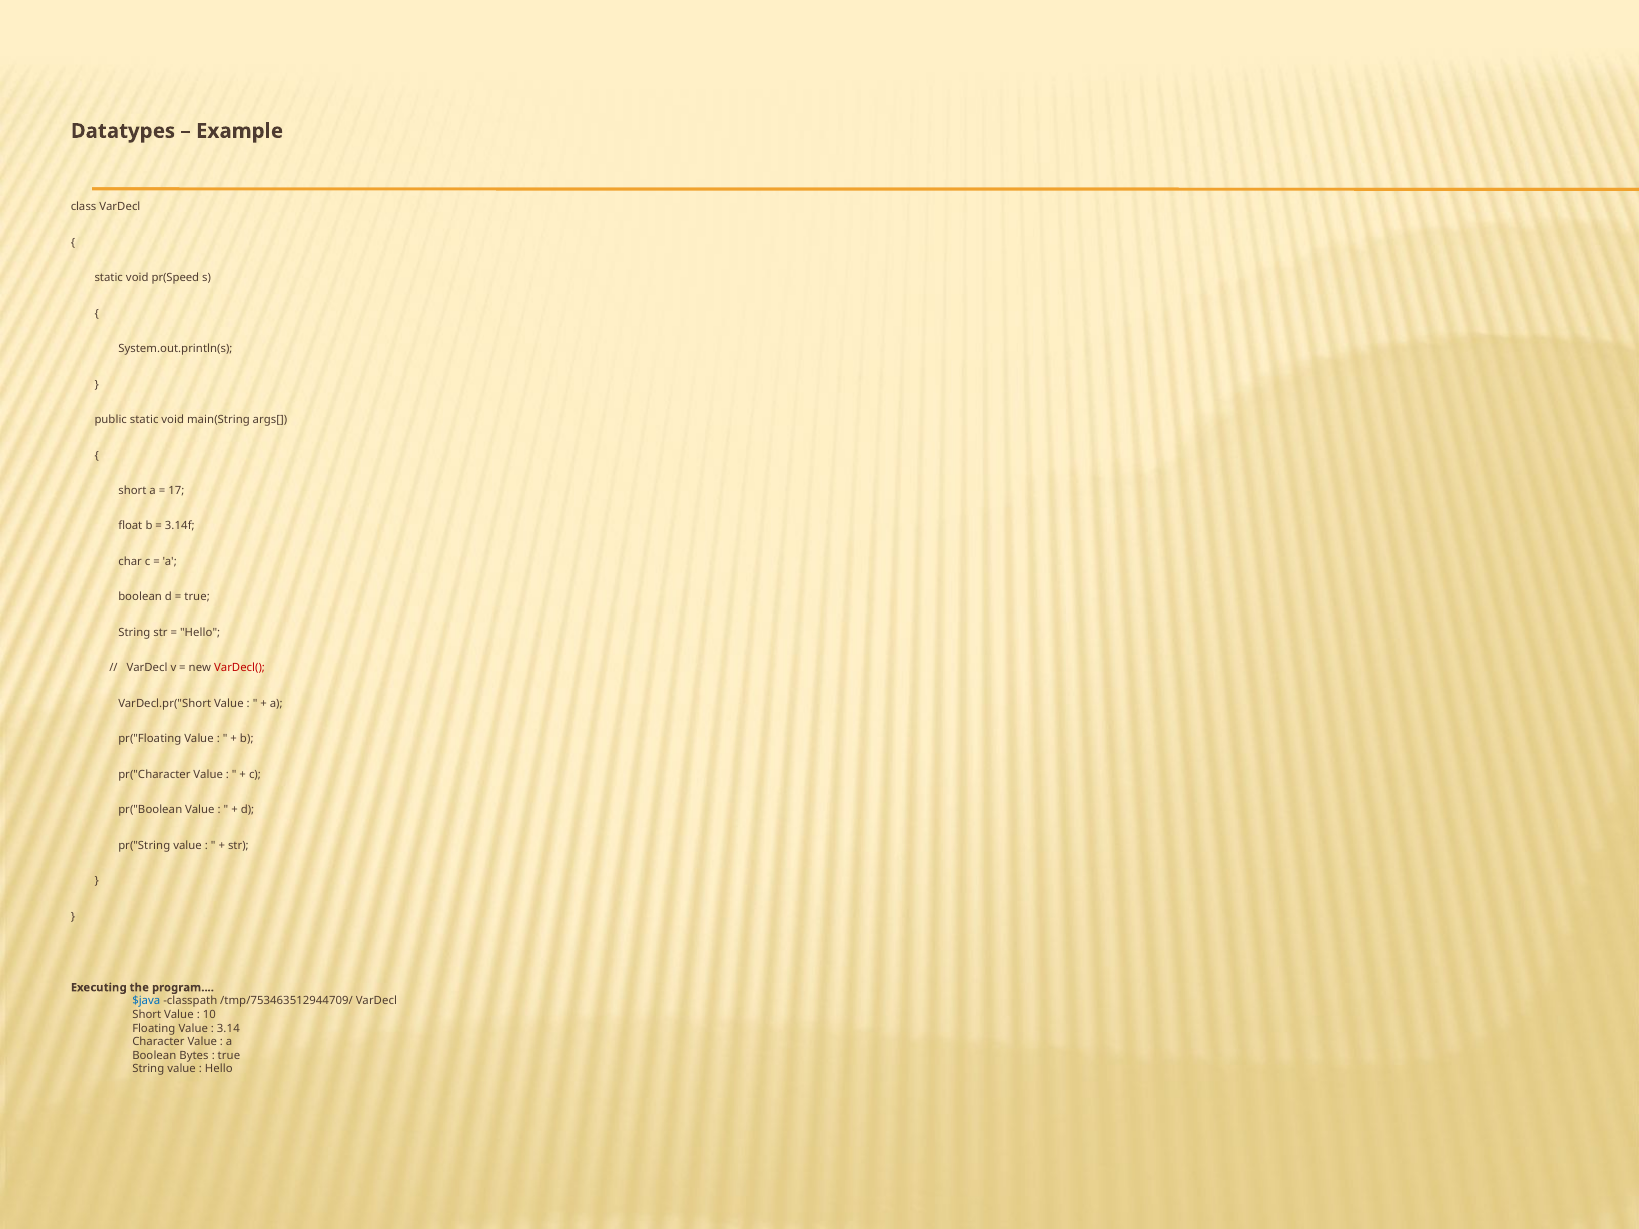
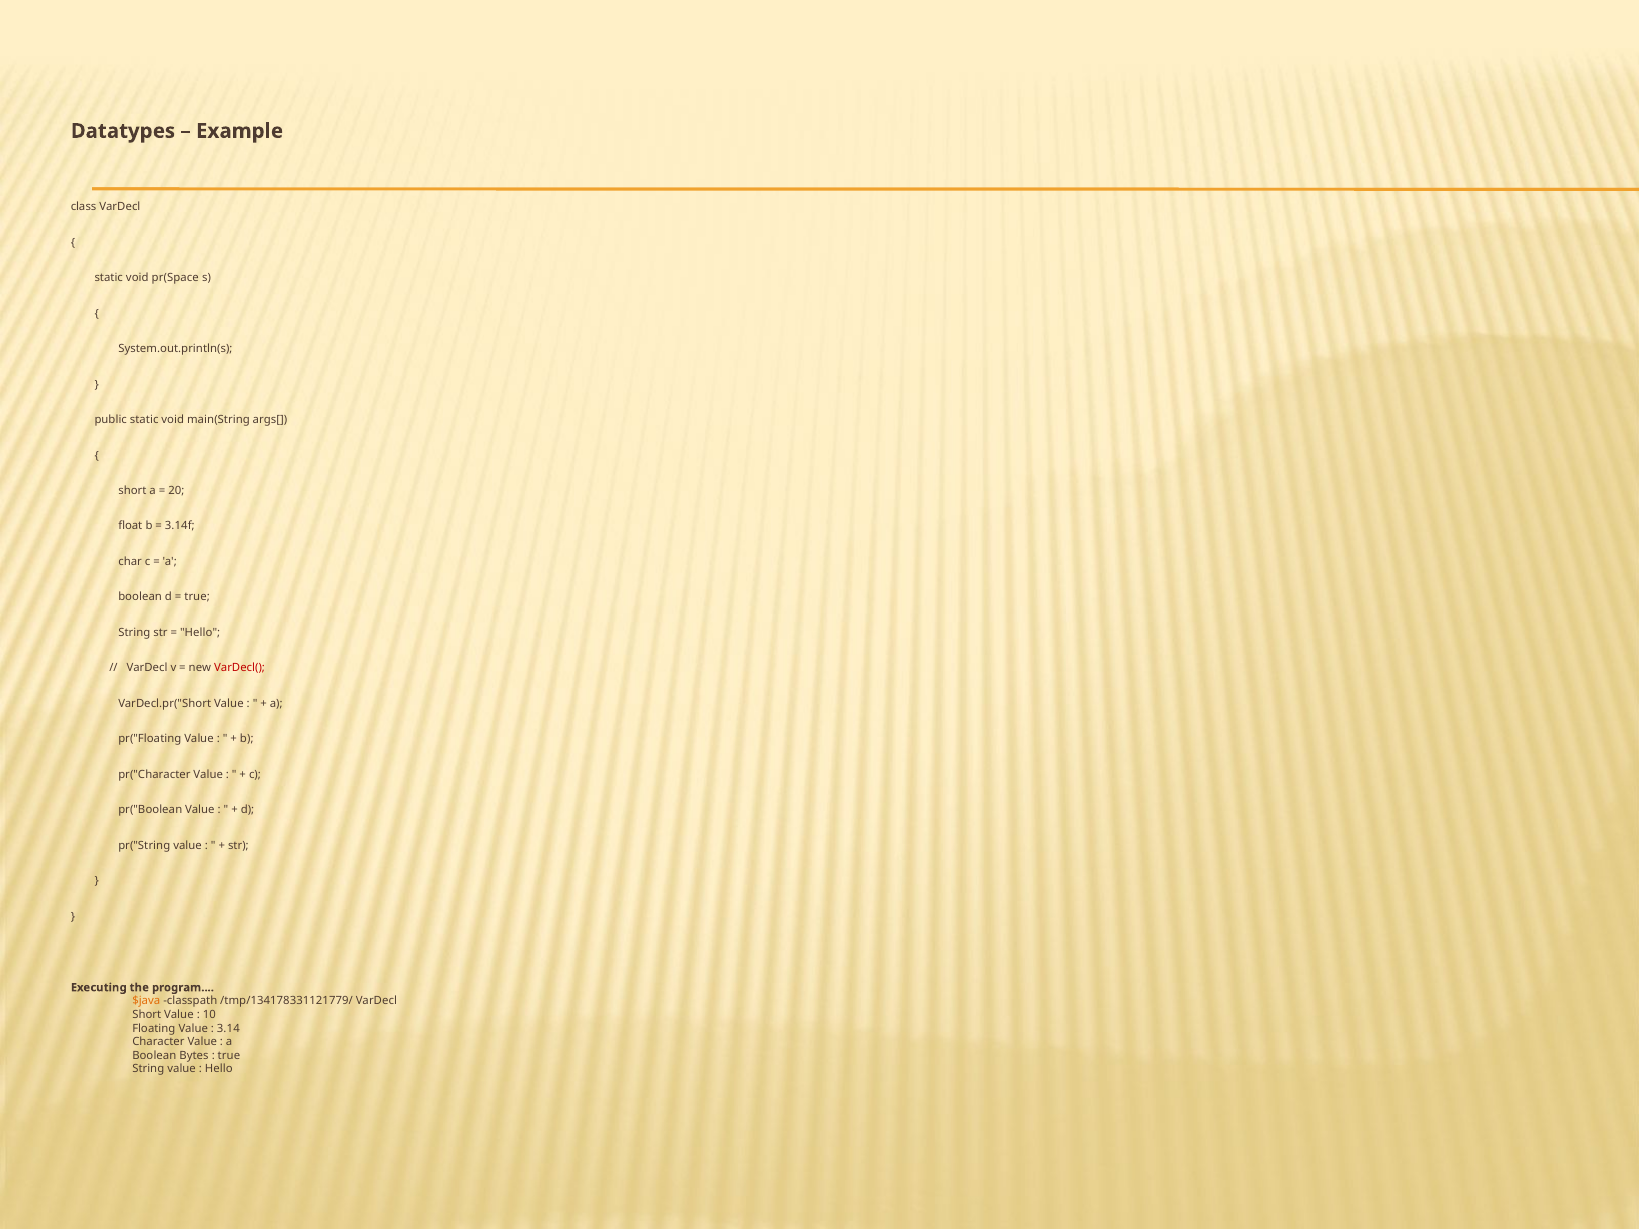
pr(Speed: pr(Speed -> pr(Space (175, 278)
17: 17 -> 20 (176, 491)
$java colour: blue -> orange (146, 1001)
/tmp/753463512944709/: /tmp/753463512944709/ -> /tmp/134178331121779/ (287, 1001)
